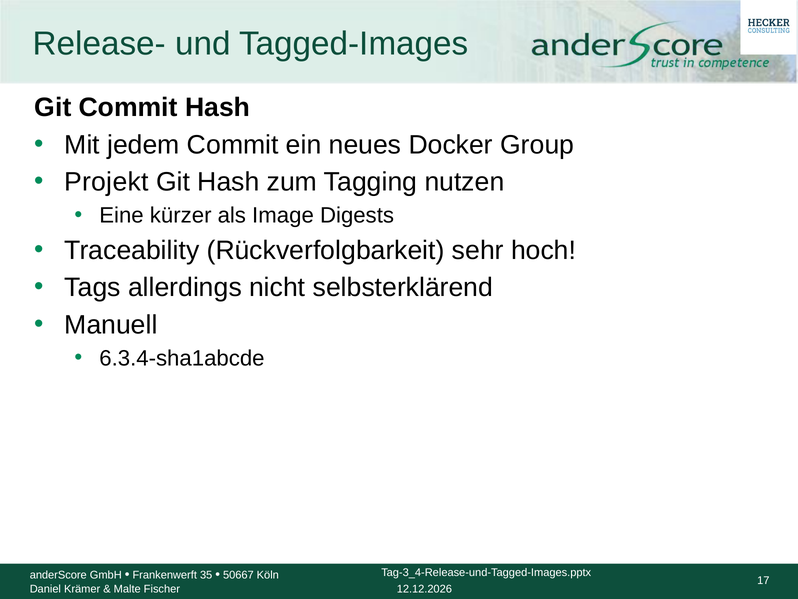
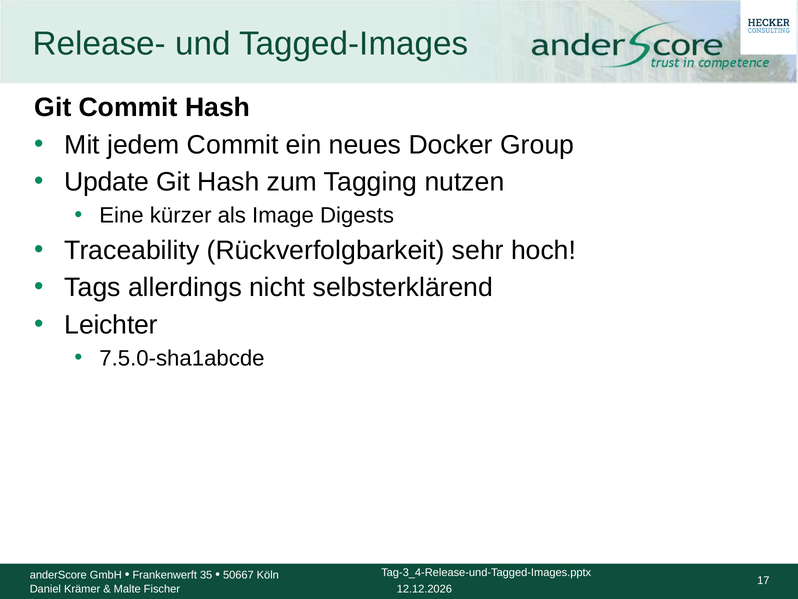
Projekt: Projekt -> Update (107, 182)
Manuell: Manuell -> Leichter (111, 325)
6.3.4-sha1abcde: 6.3.4-sha1abcde -> 7.5.0-sha1abcde (182, 358)
